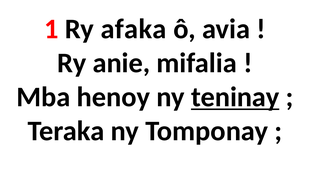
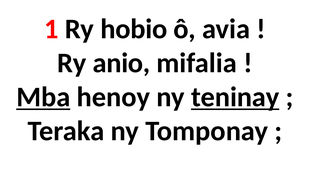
afaka: afaka -> hobio (134, 29)
anie: anie -> anio (121, 63)
Mba underline: none -> present (43, 97)
